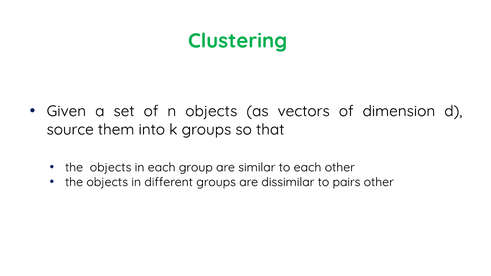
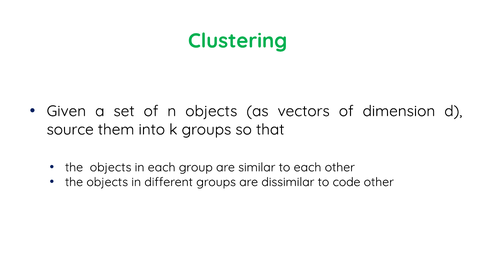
pairs: pairs -> code (347, 182)
